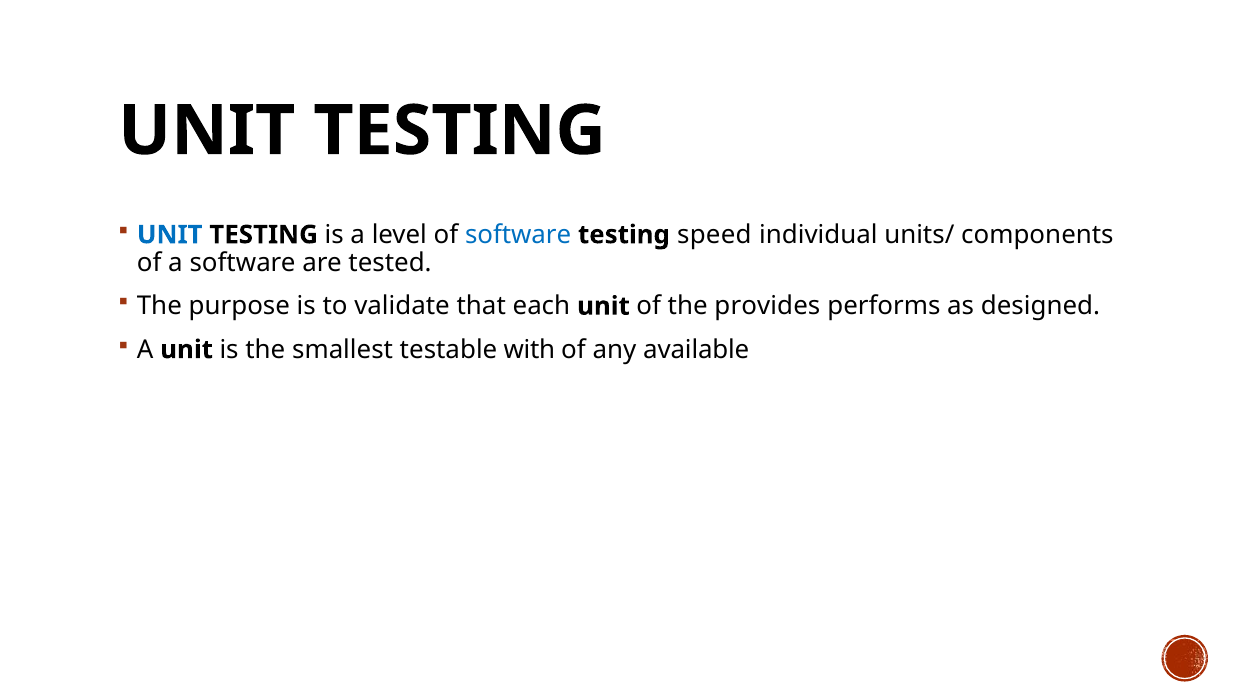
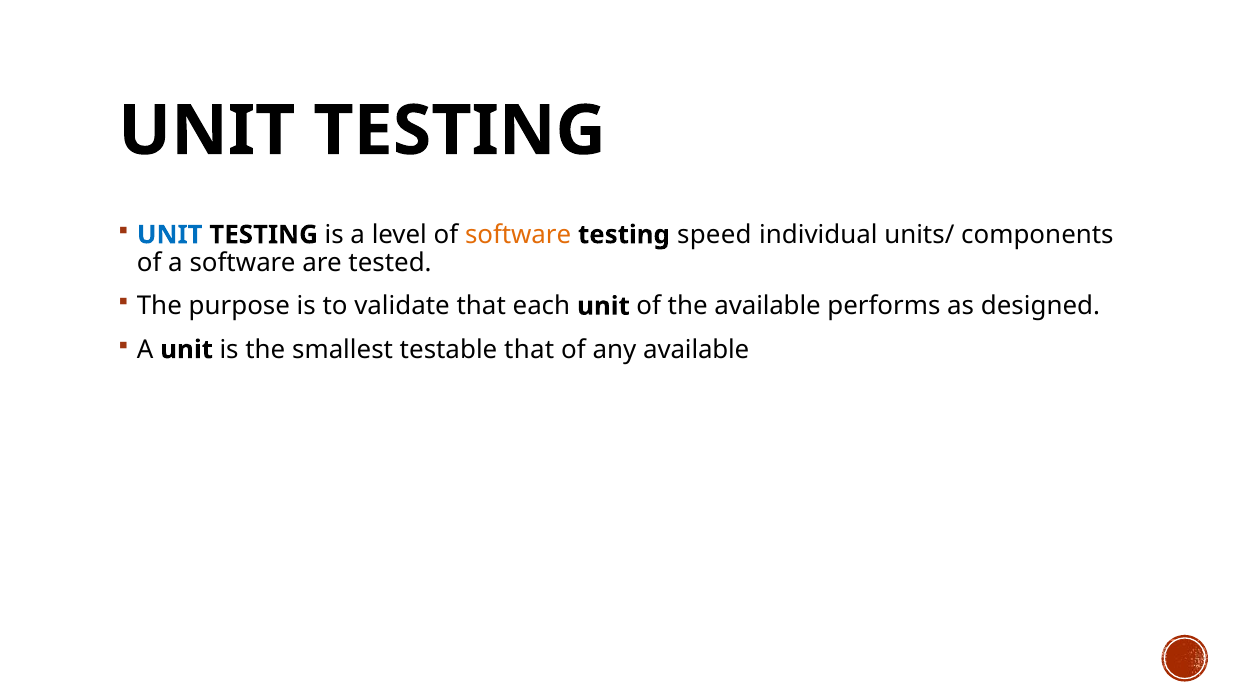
software colour: blue -> orange (518, 235)
the provides: provides -> available (768, 306)
testable with: with -> that (529, 349)
